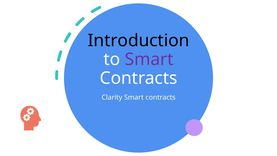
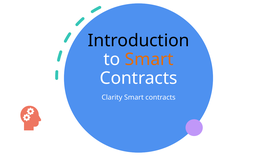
Smart colour: purple -> orange (149, 59)
